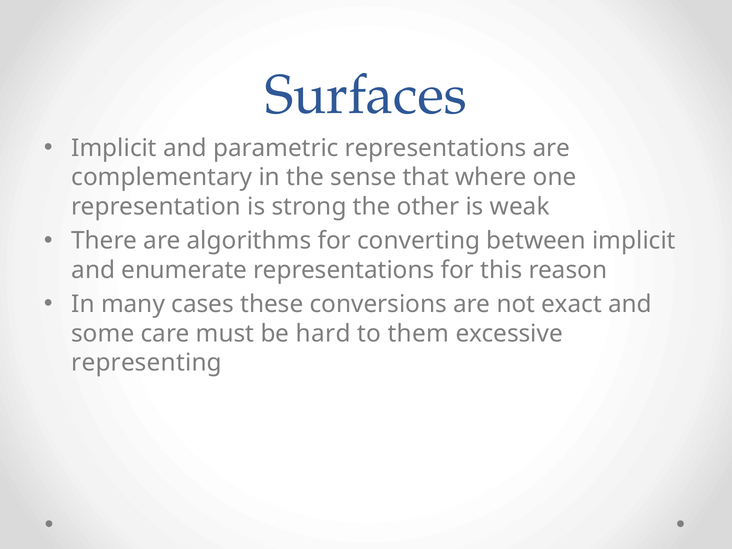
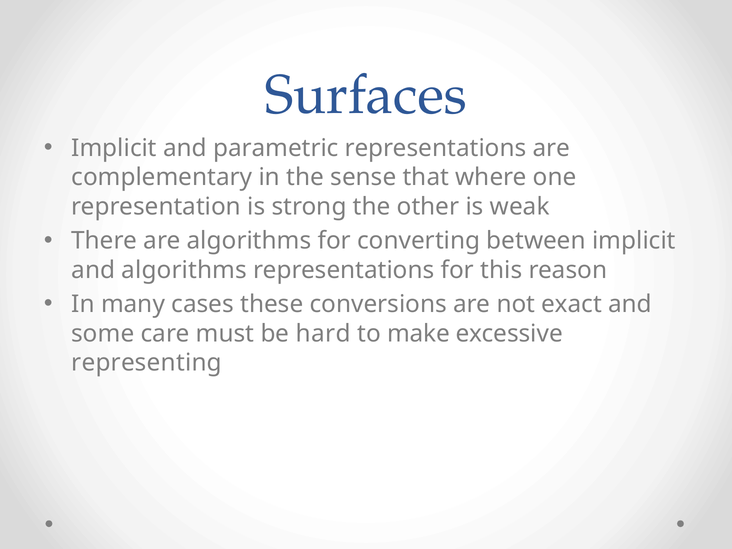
and enumerate: enumerate -> algorithms (184, 270)
them: them -> make (419, 334)
